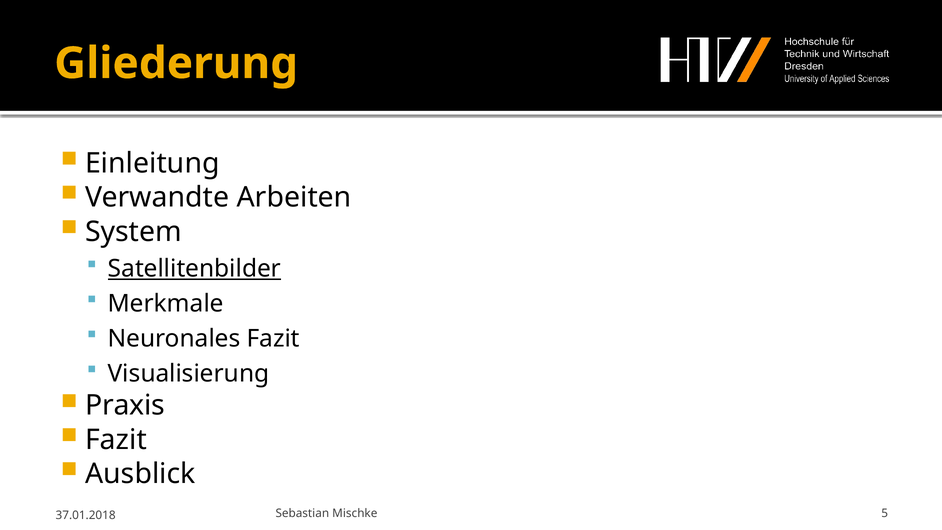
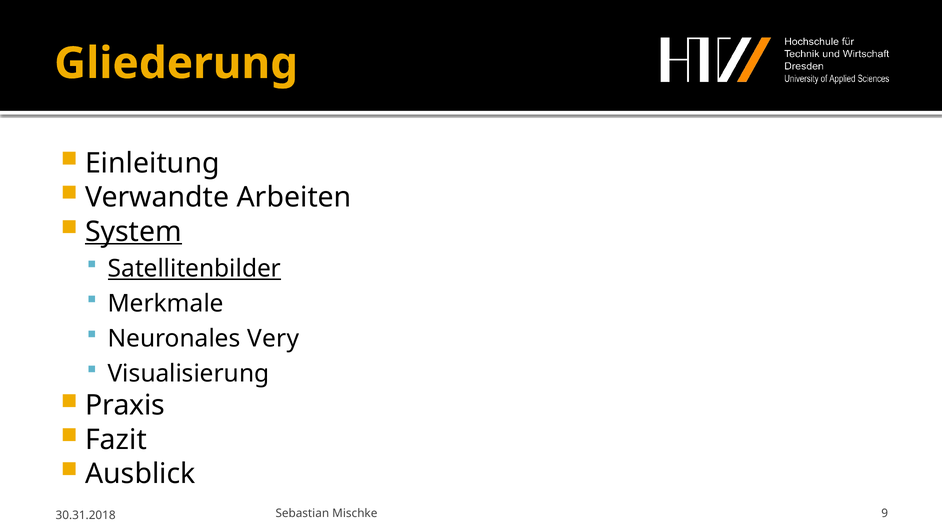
System underline: none -> present (134, 232)
Neuronales Fazit: Fazit -> Very (273, 339)
5: 5 -> 9 (885, 513)
37.01.2018: 37.01.2018 -> 30.31.2018 (86, 515)
